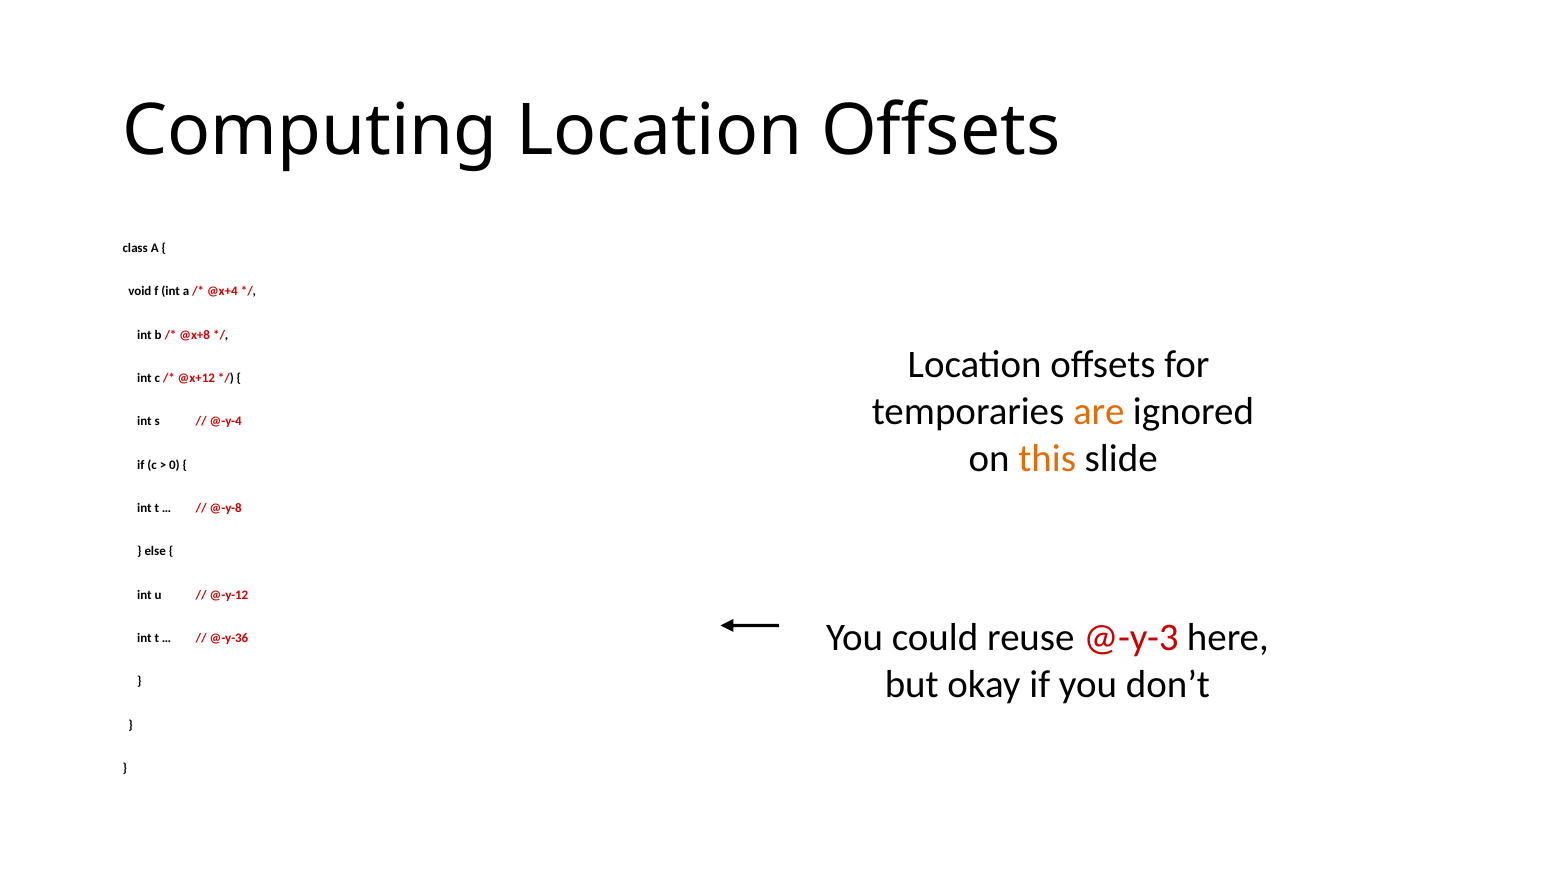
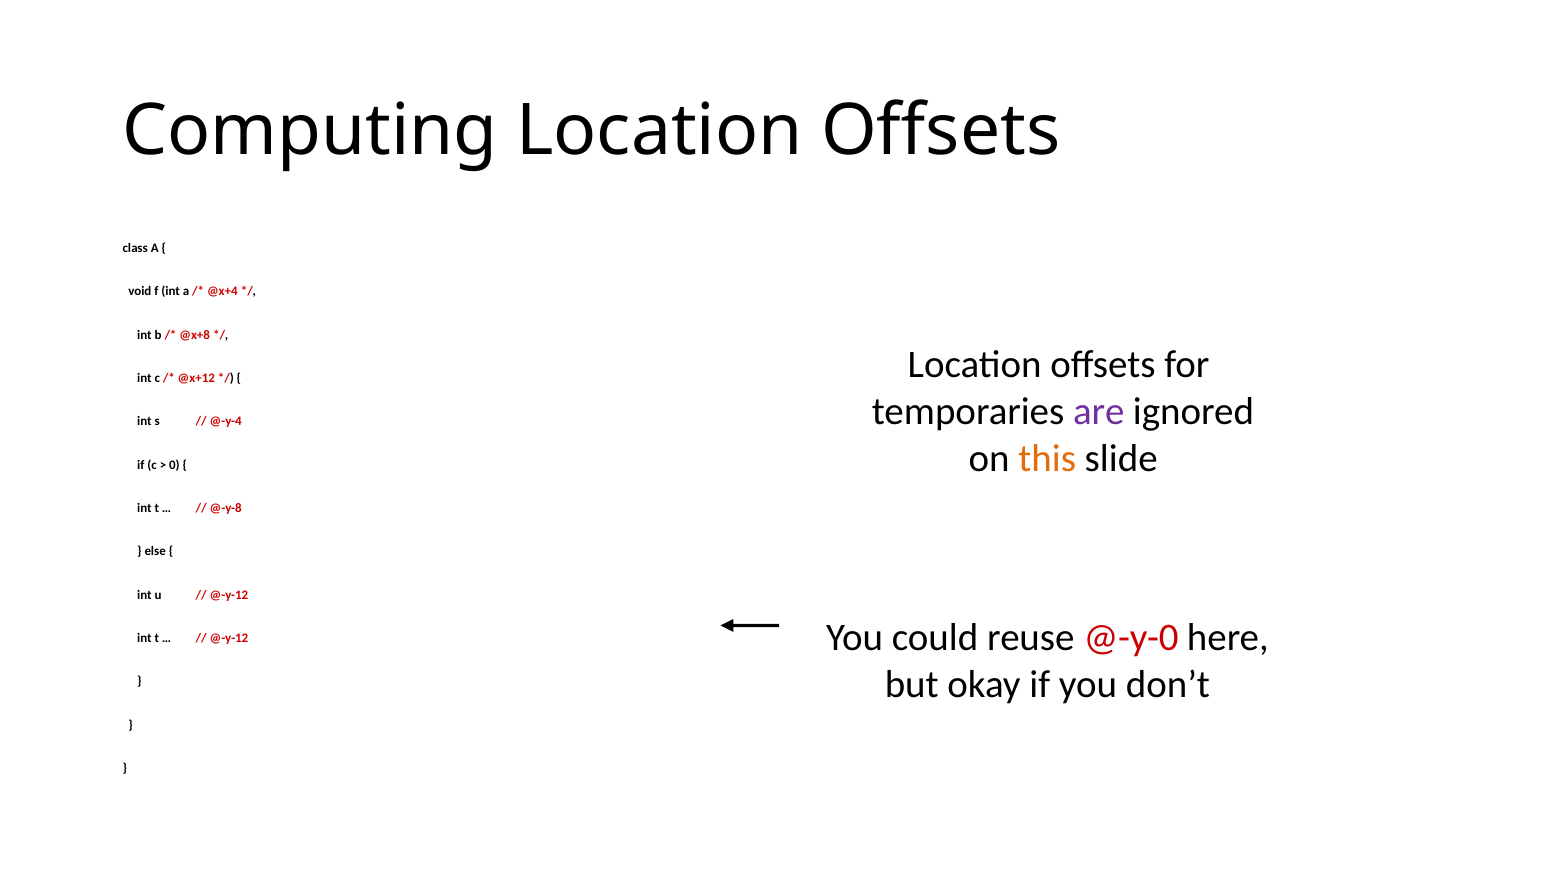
are colour: orange -> purple (1099, 412)
@-y-3: @-y-3 -> @-y-0 (1131, 637)
@-y-36: @-y-36 -> @-y-12 (229, 638)
